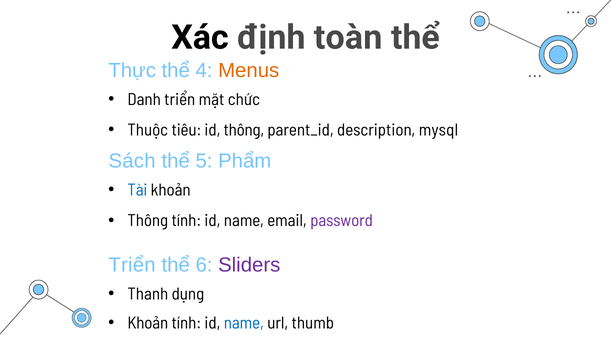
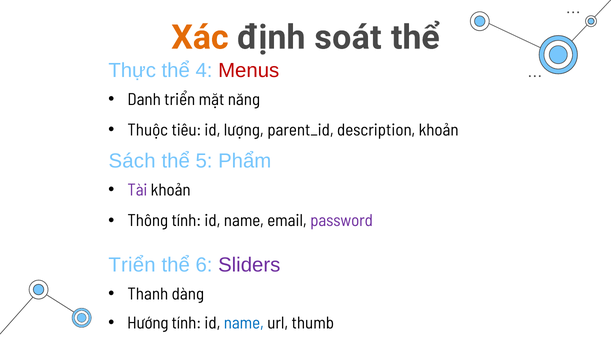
Xác colour: black -> orange (200, 37)
toàn: toàn -> soát (348, 37)
Menus colour: orange -> red (249, 70)
chức: chức -> năng (244, 99)
id thông: thông -> lượng (244, 130)
description mysql: mysql -> khoản (439, 130)
Tài colour: blue -> purple (137, 190)
dụng: dụng -> dàng (188, 294)
Khoản: Khoản -> Hướng (148, 323)
